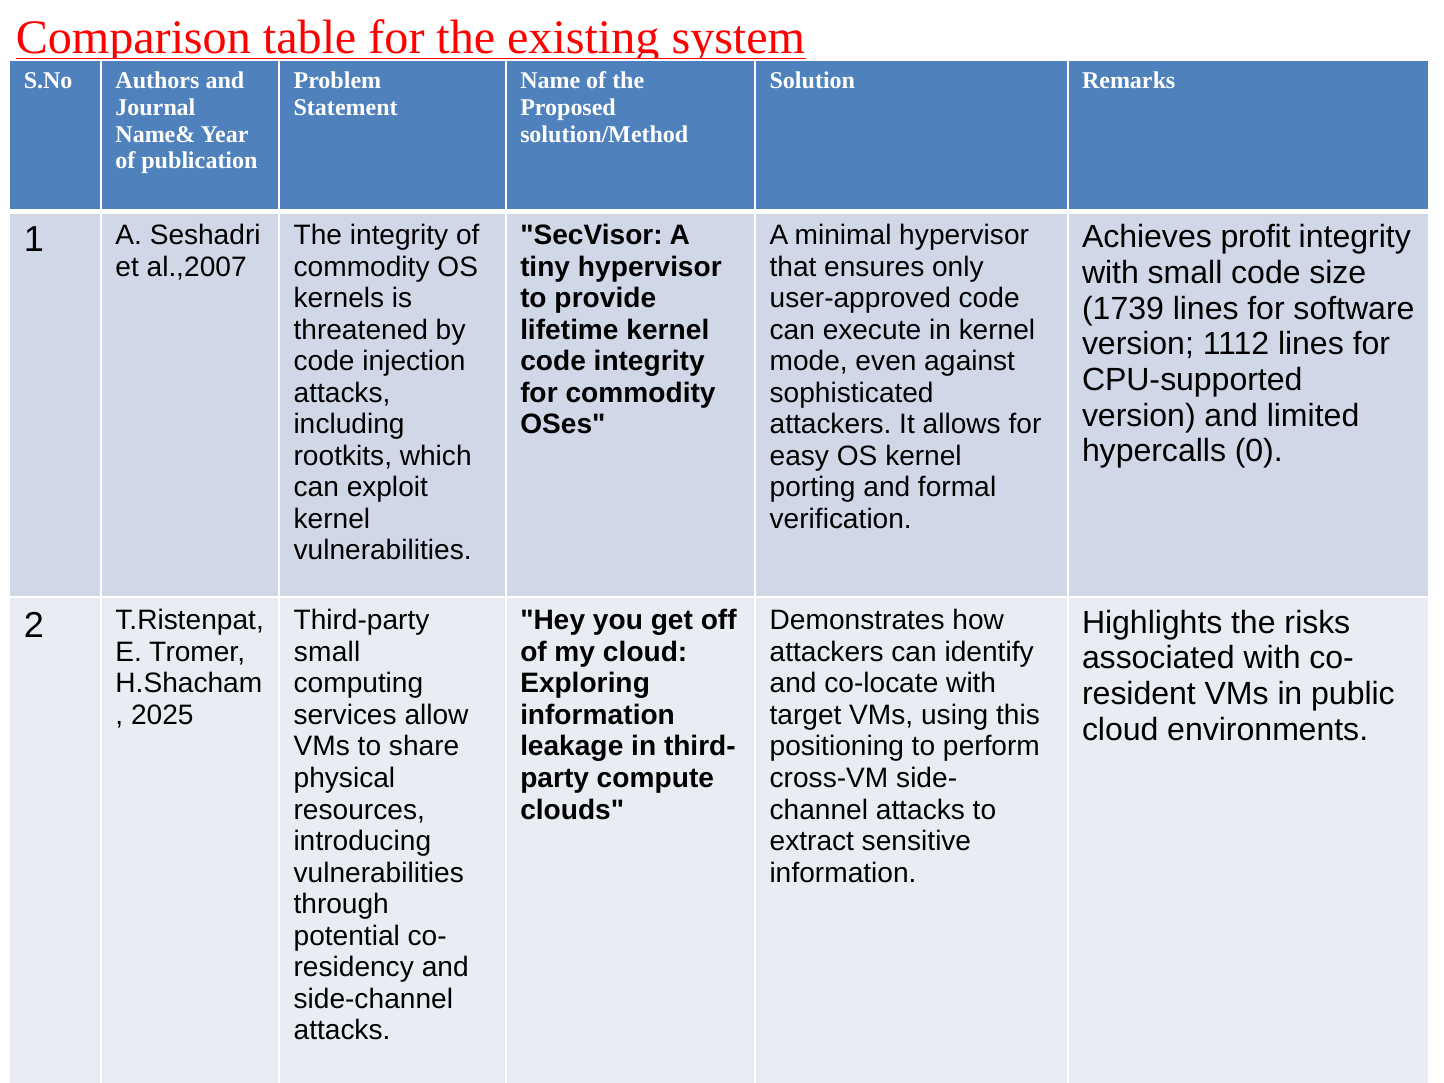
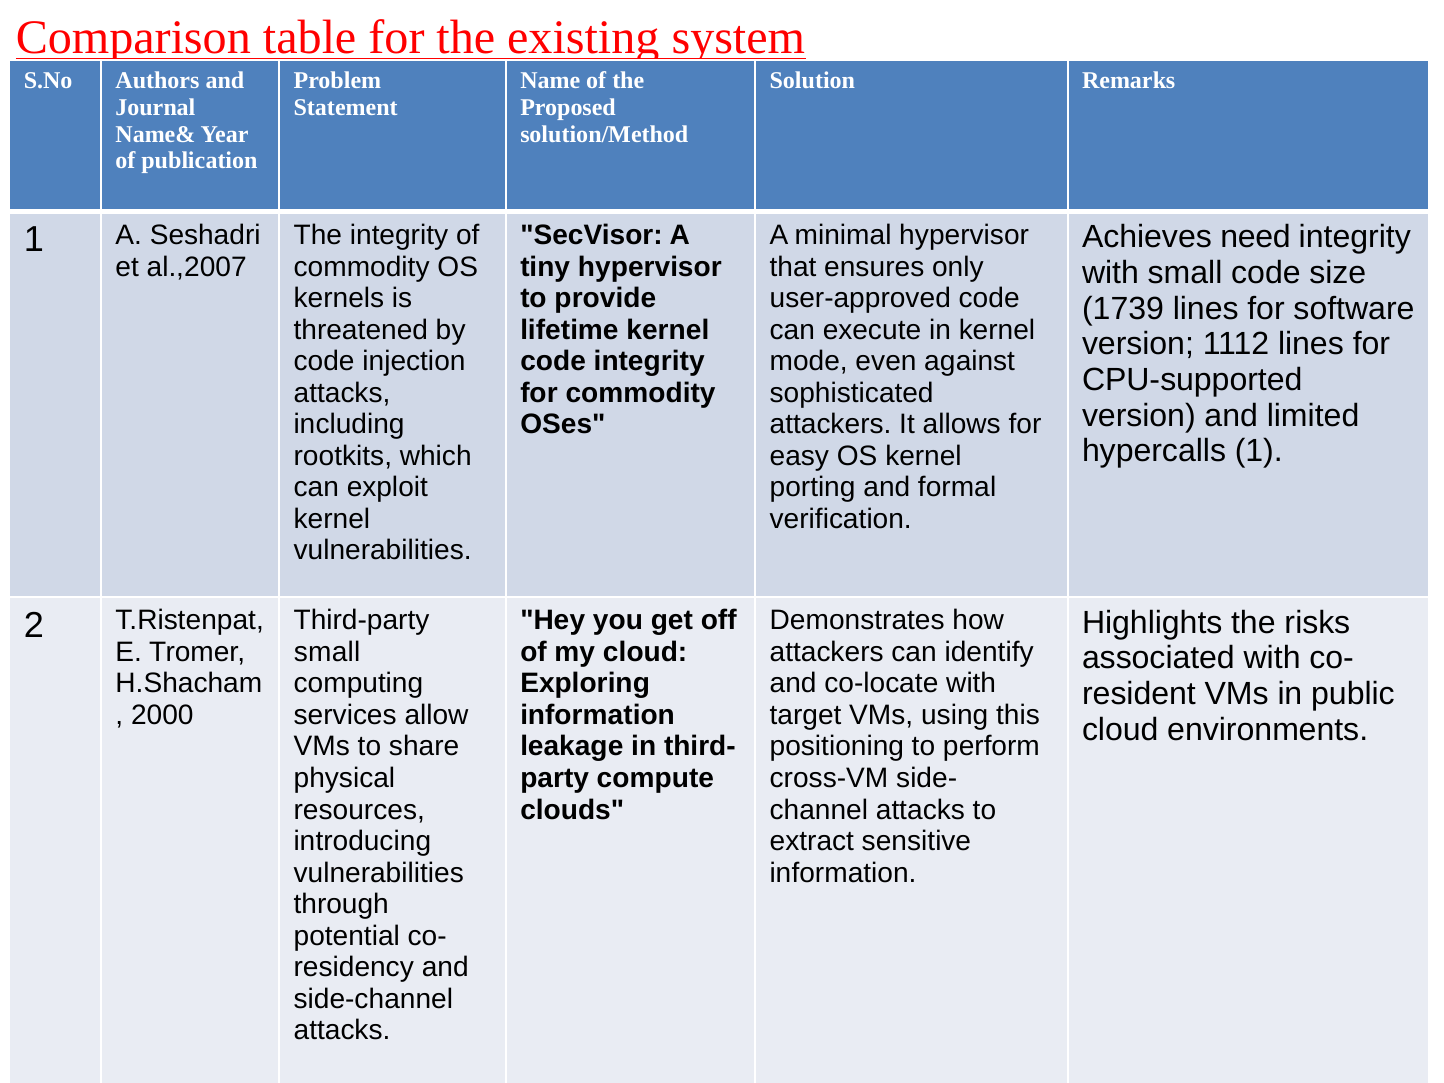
profit: profit -> need (1256, 237)
hypercalls 0: 0 -> 1 (1259, 451)
2025: 2025 -> 2000 (162, 715)
